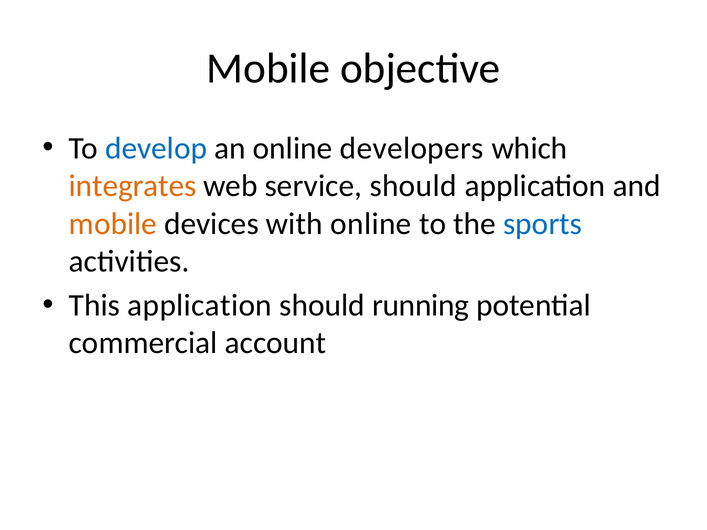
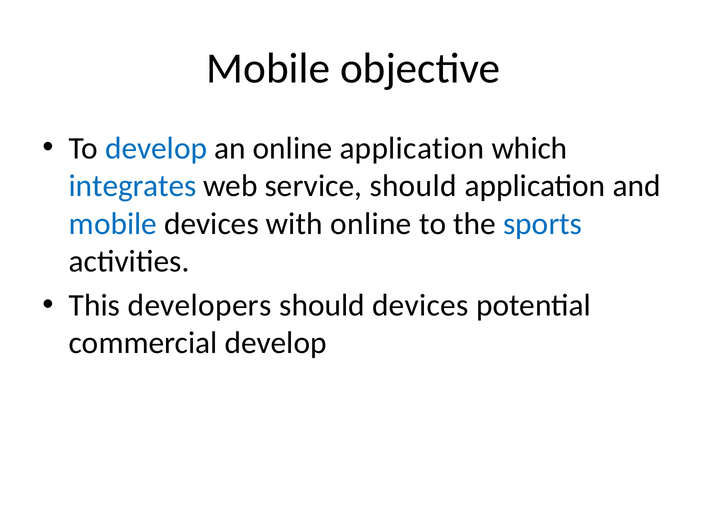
online developers: developers -> application (412, 148)
integrates colour: orange -> blue (133, 186)
mobile colour: orange -> blue (113, 224)
This application: application -> developers (200, 305)
should running: running -> devices (420, 305)
commercial account: account -> develop (276, 343)
